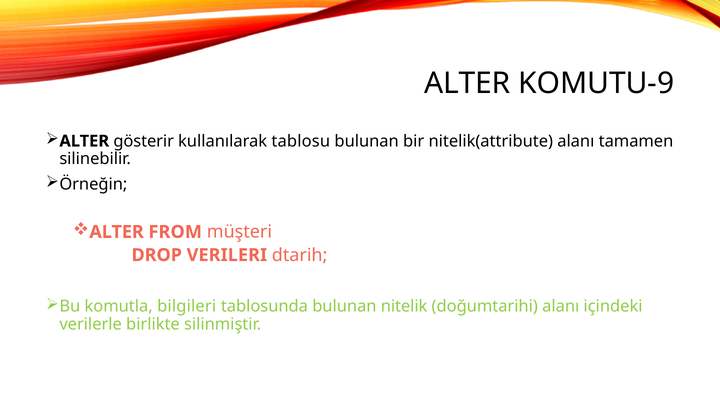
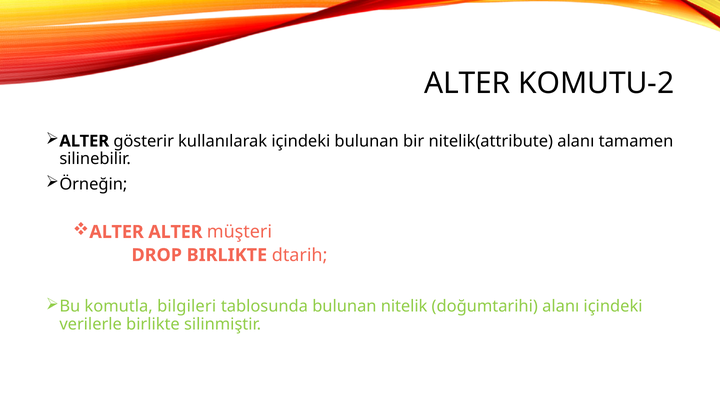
KOMUTU-9: KOMUTU-9 -> KOMUTU-2 (596, 83)
kullanılarak tablosu: tablosu -> içindeki (301, 141)
ALTER FROM: FROM -> ALTER (175, 232)
DROP VERILERI: VERILERI -> BIRLIKTE (227, 255)
